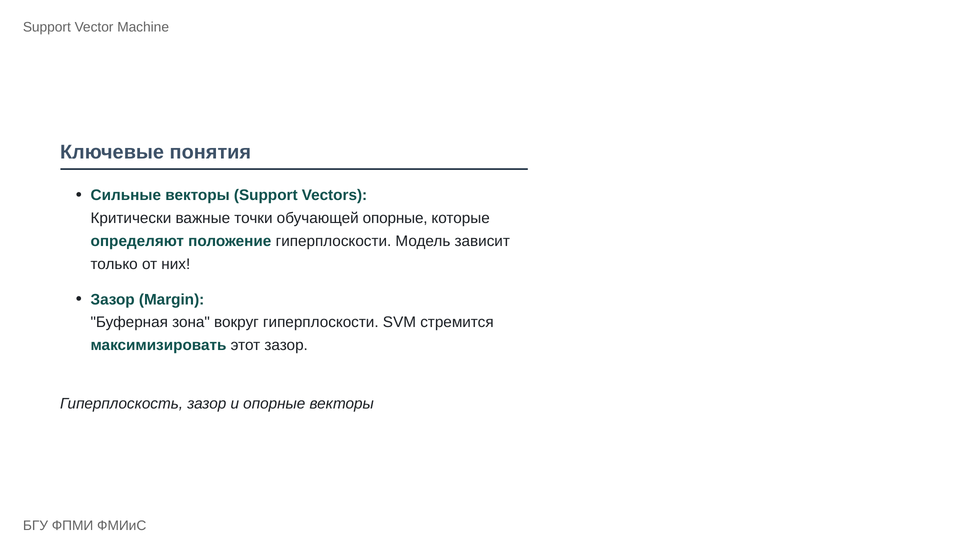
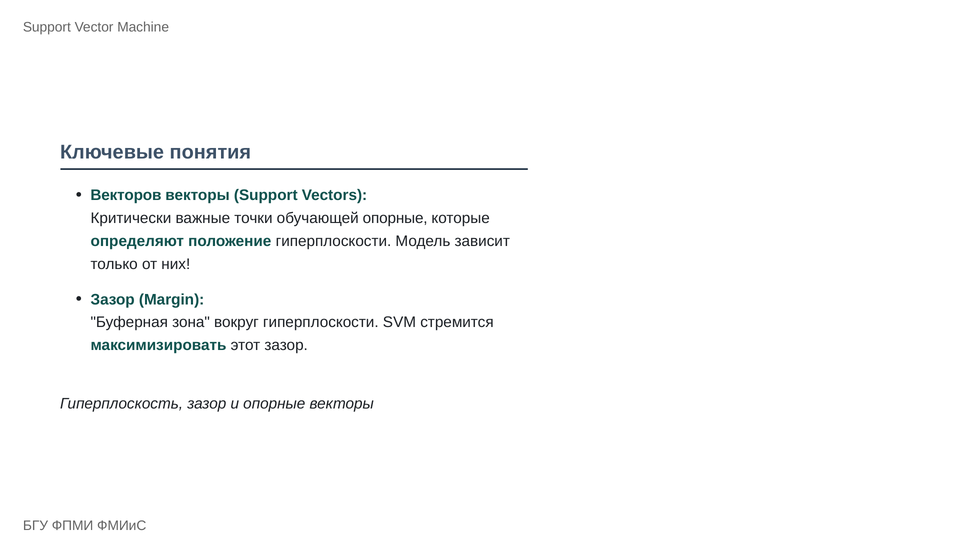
Сильные: Сильные -> Векторов (126, 195)
